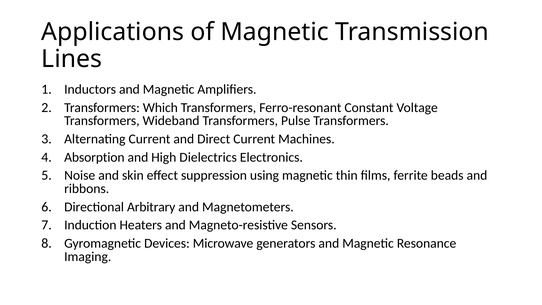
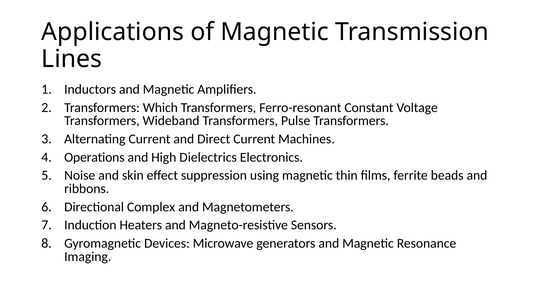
Absorption: Absorption -> Operations (94, 157)
Arbitrary: Arbitrary -> Complex (151, 207)
